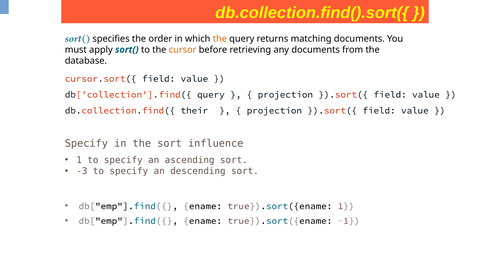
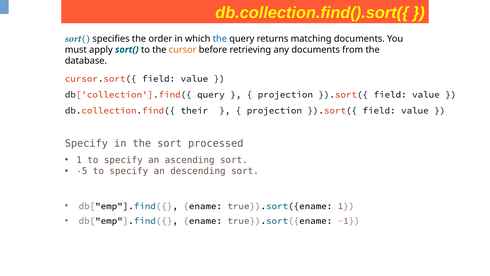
the colour: orange -> blue (220, 39)
influence: influence -> processed (216, 143)
-3: -3 -> -5 (82, 171)
